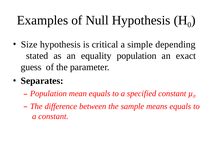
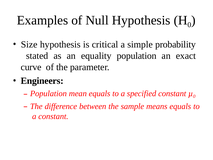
depending: depending -> probability (176, 44)
guess: guess -> curve (31, 67)
Separates: Separates -> Engineers (42, 81)
